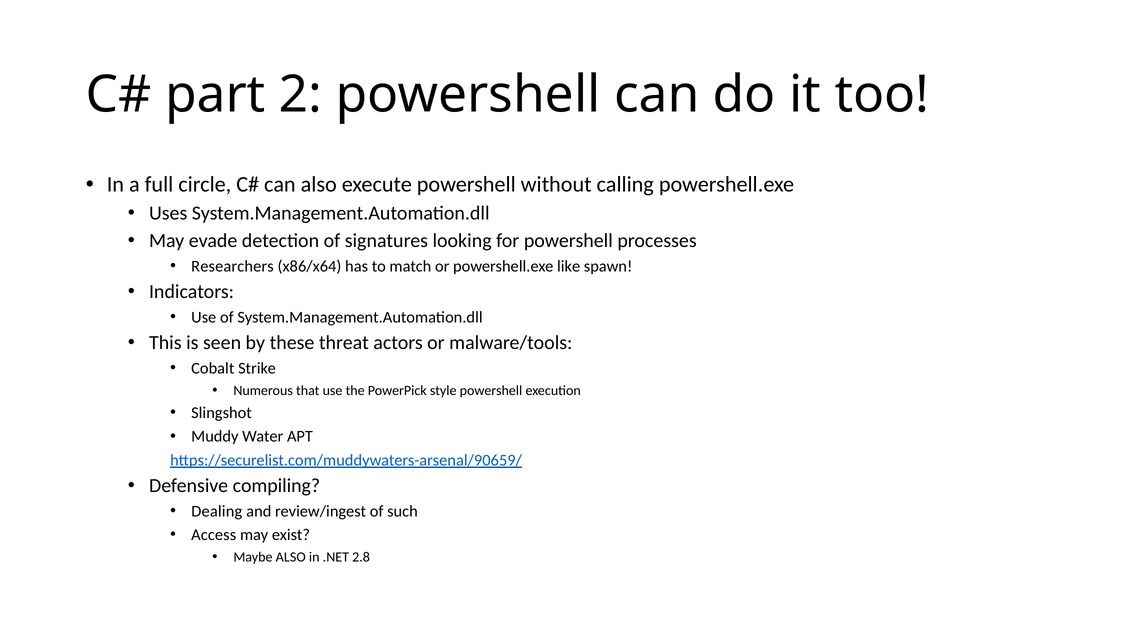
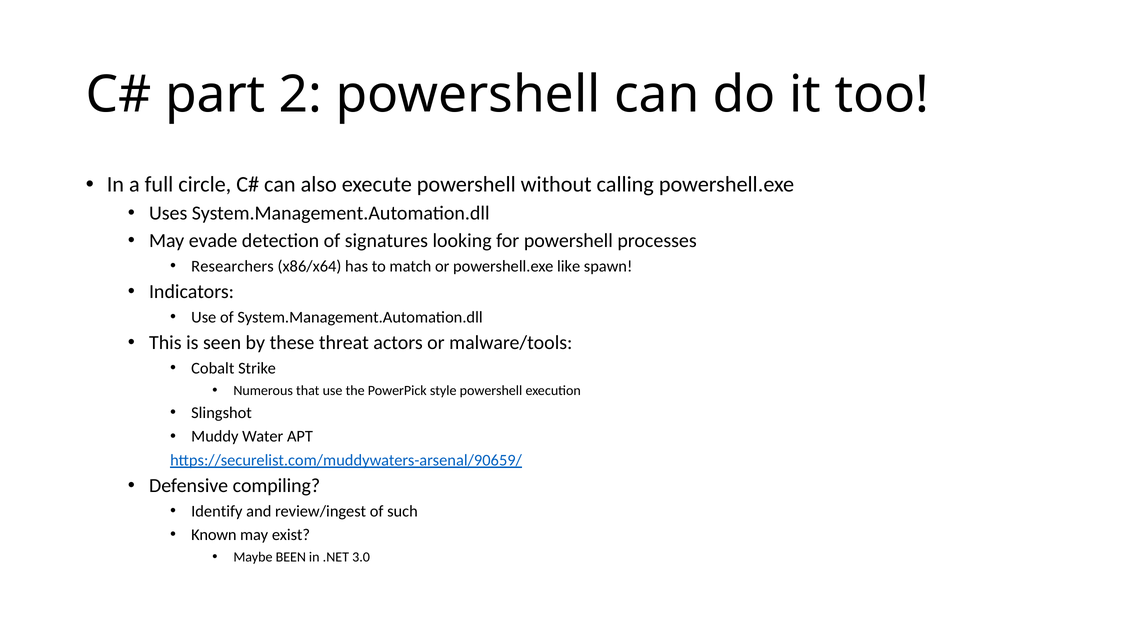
Dealing: Dealing -> Identify (217, 511)
Access: Access -> Known (214, 535)
Maybe ALSO: ALSO -> BEEN (291, 557)
2.8: 2.8 -> 3.0 (361, 557)
